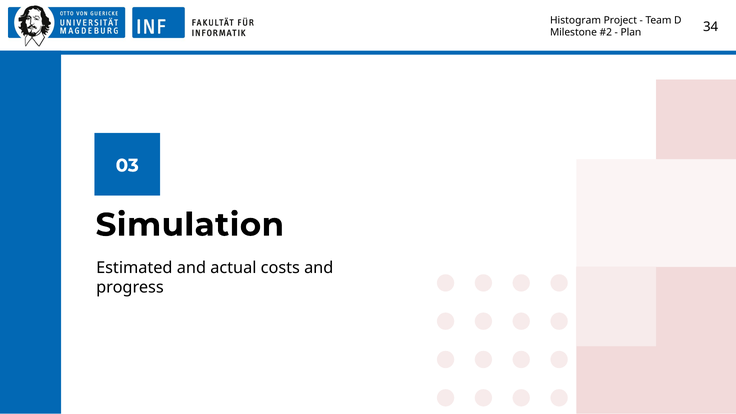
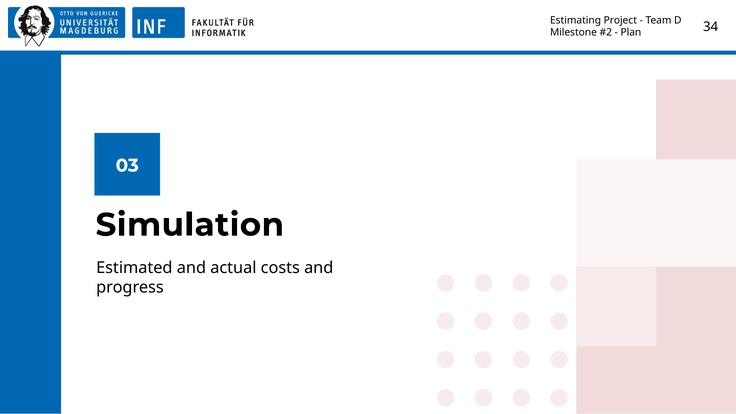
Histogram: Histogram -> Estimating (576, 20)
